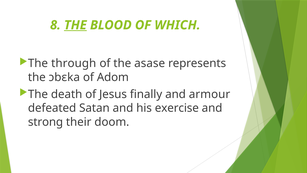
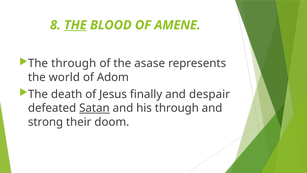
WHICH: WHICH -> AMENE (177, 25)
ɔbɛka: ɔbɛka -> world (64, 77)
armour: armour -> despair (210, 94)
Satan underline: none -> present (94, 108)
his exercise: exercise -> through (177, 108)
